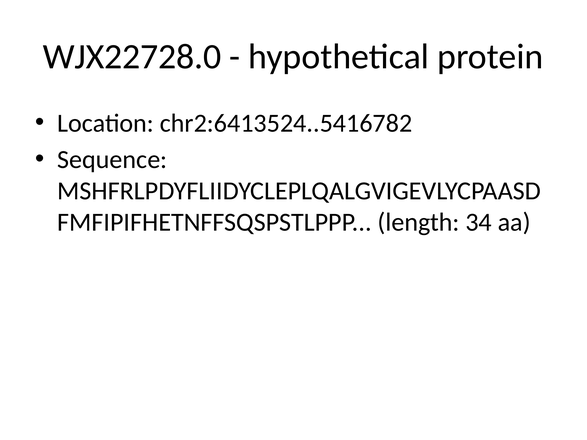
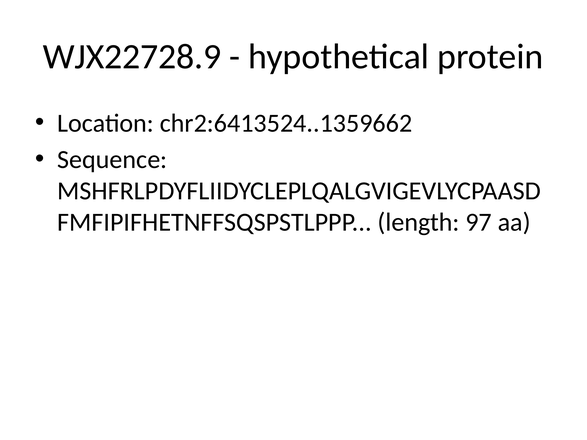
WJX22728.0: WJX22728.0 -> WJX22728.9 (132, 57)
chr2:6413524..5416782: chr2:6413524..5416782 -> chr2:6413524..1359662 (286, 123)
34: 34 -> 97 (479, 222)
